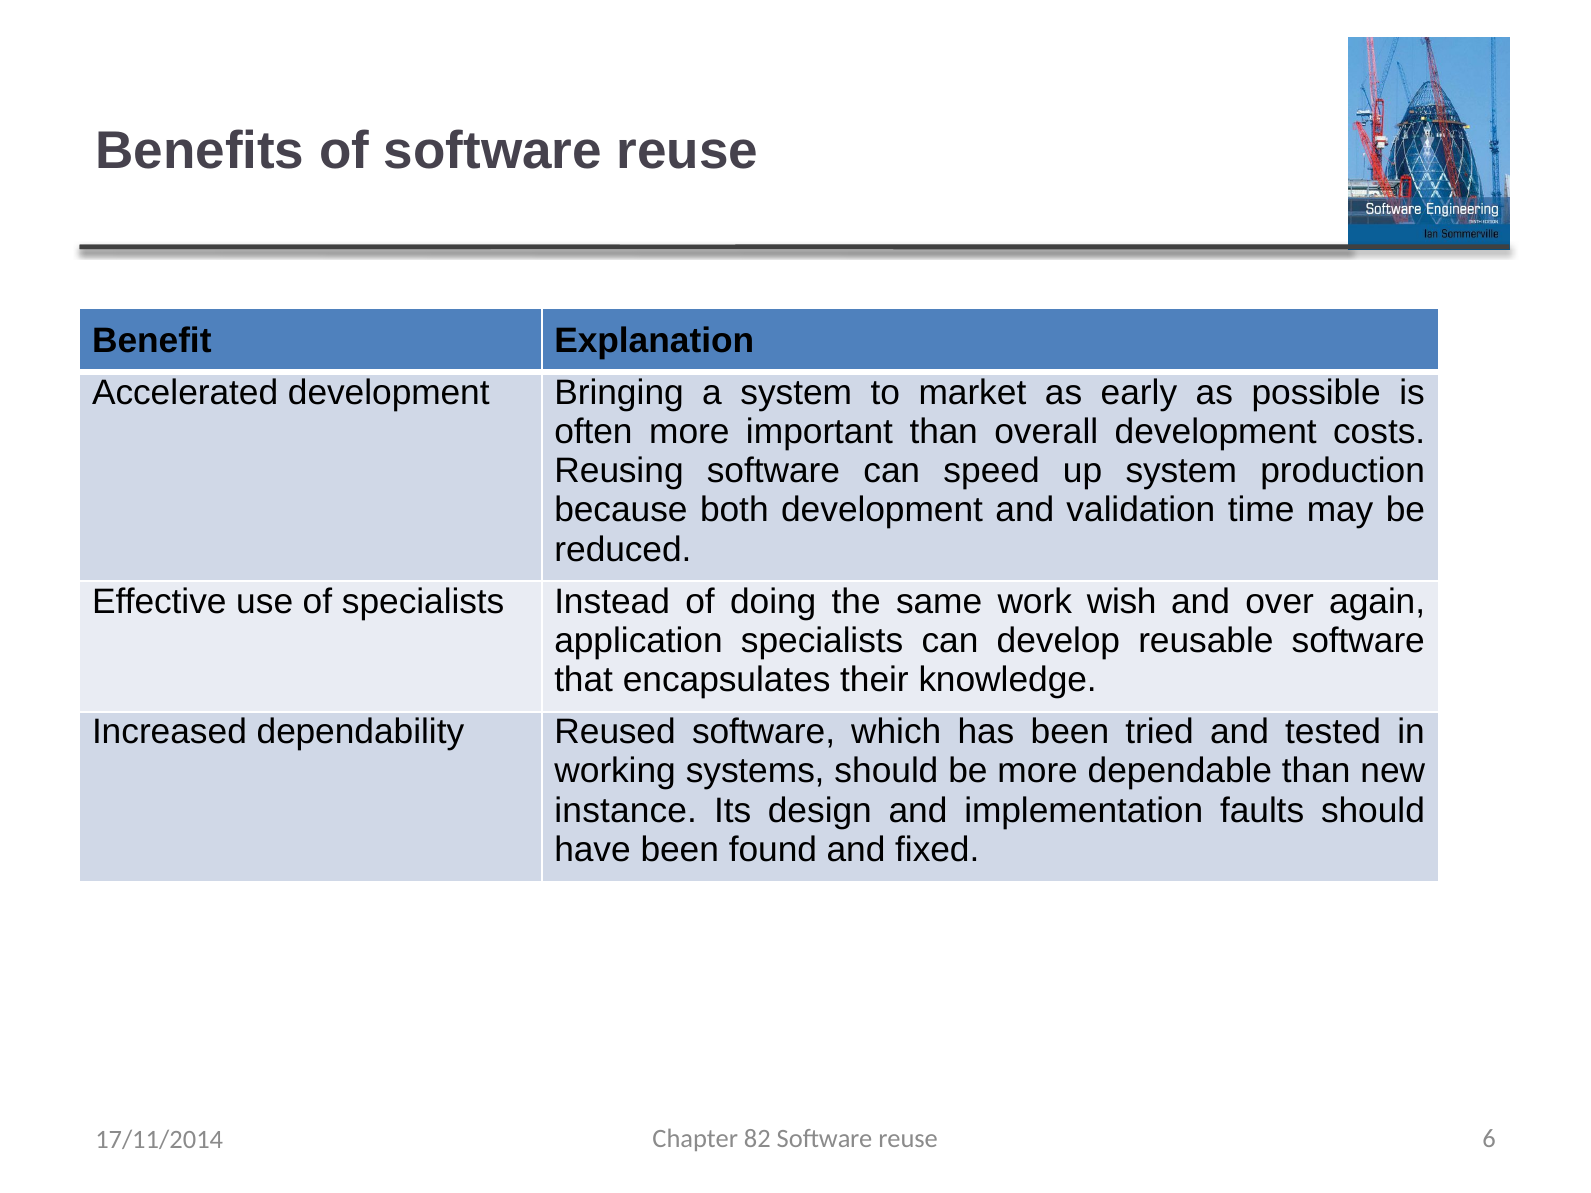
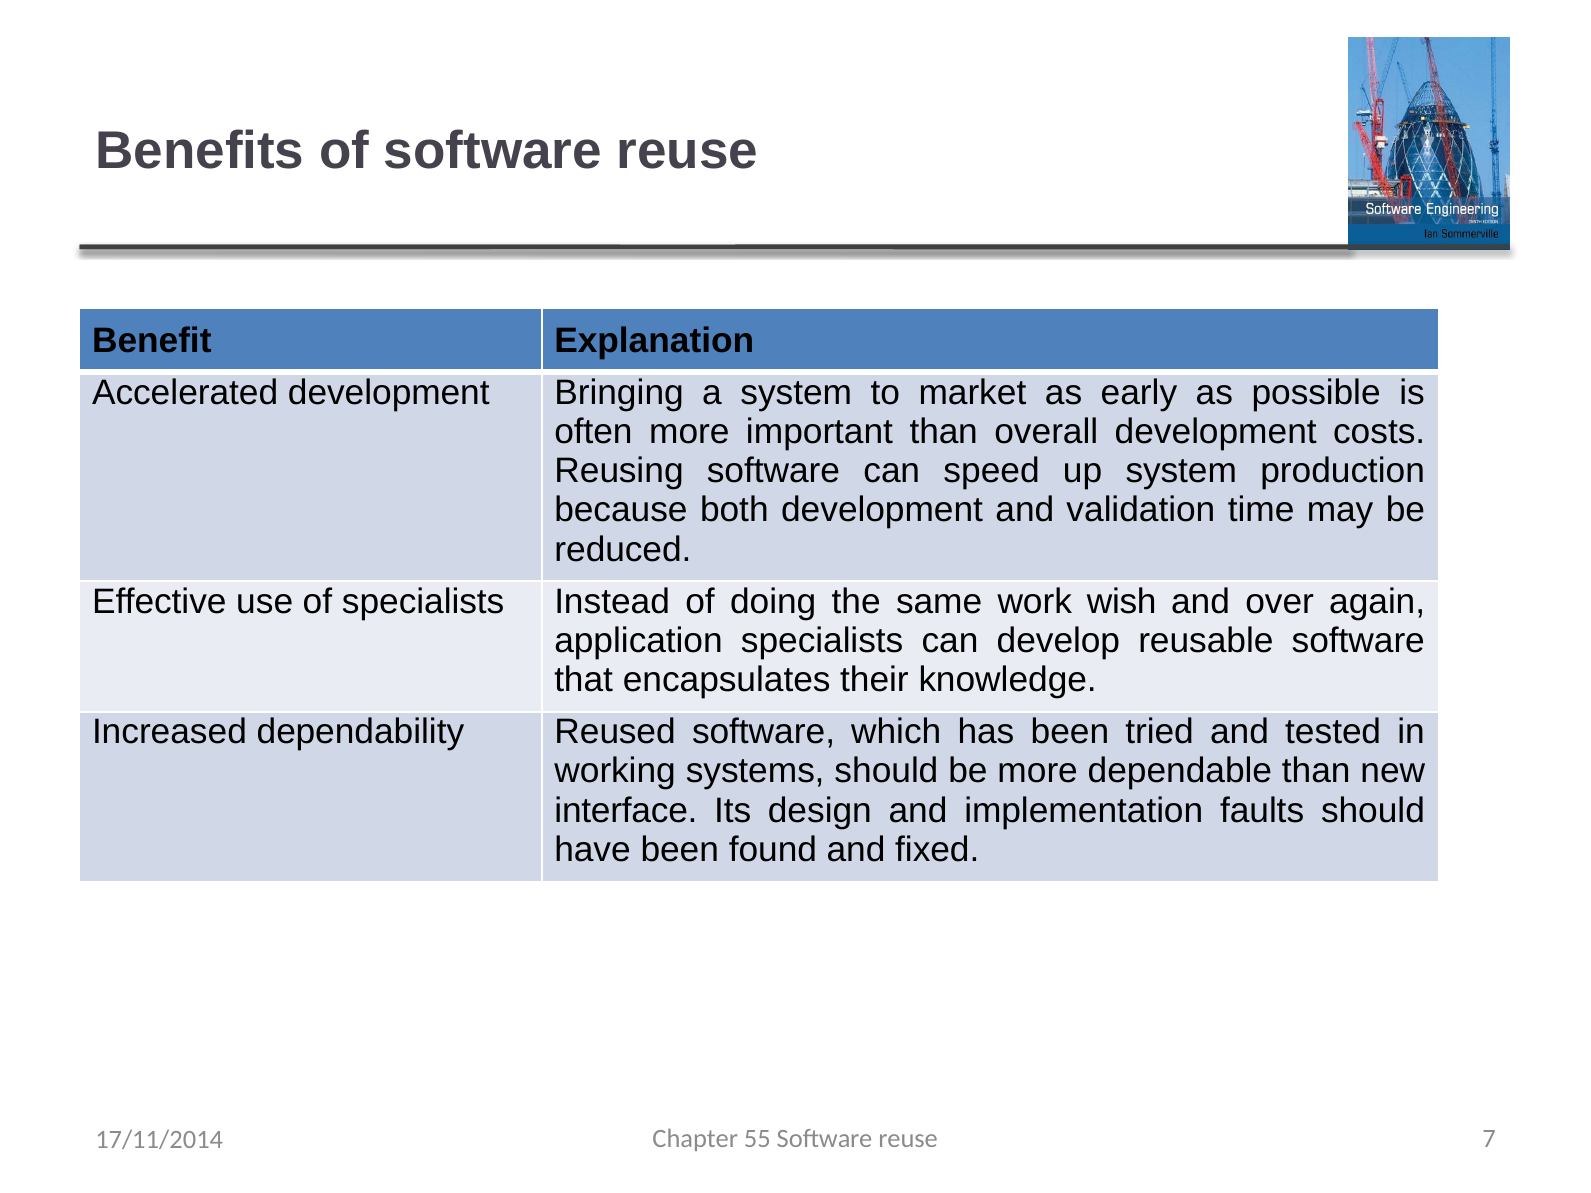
instance: instance -> interface (626, 811)
82: 82 -> 55 (757, 1139)
6: 6 -> 7 (1489, 1139)
